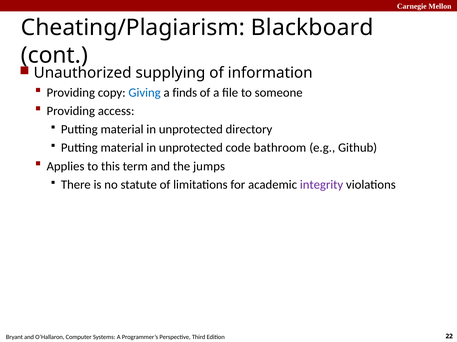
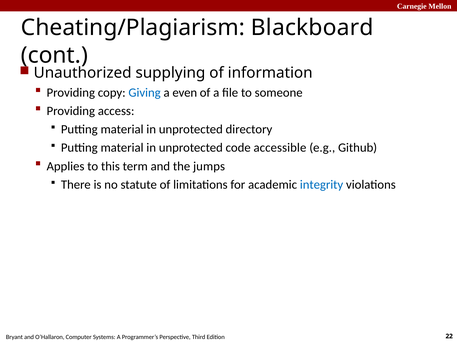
finds: finds -> even (185, 93)
bathroom: bathroom -> accessible (280, 148)
integrity colour: purple -> blue (322, 185)
